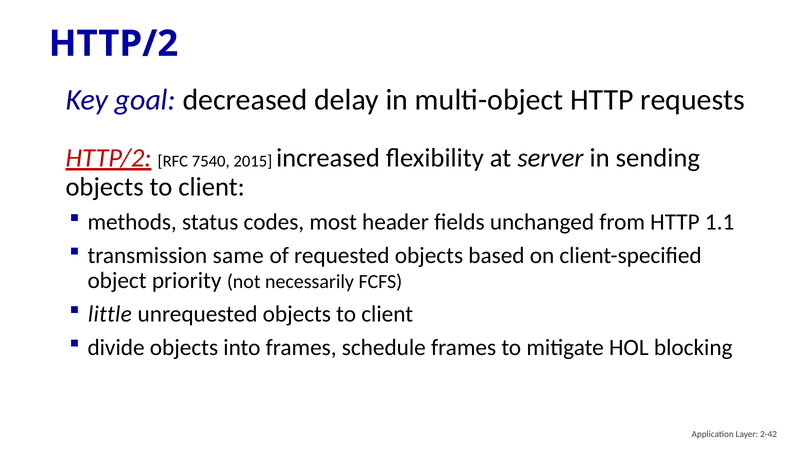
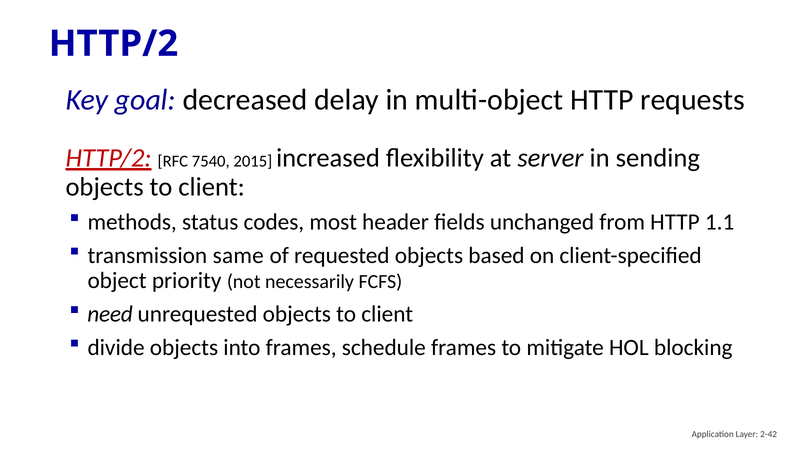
little: little -> need (110, 314)
